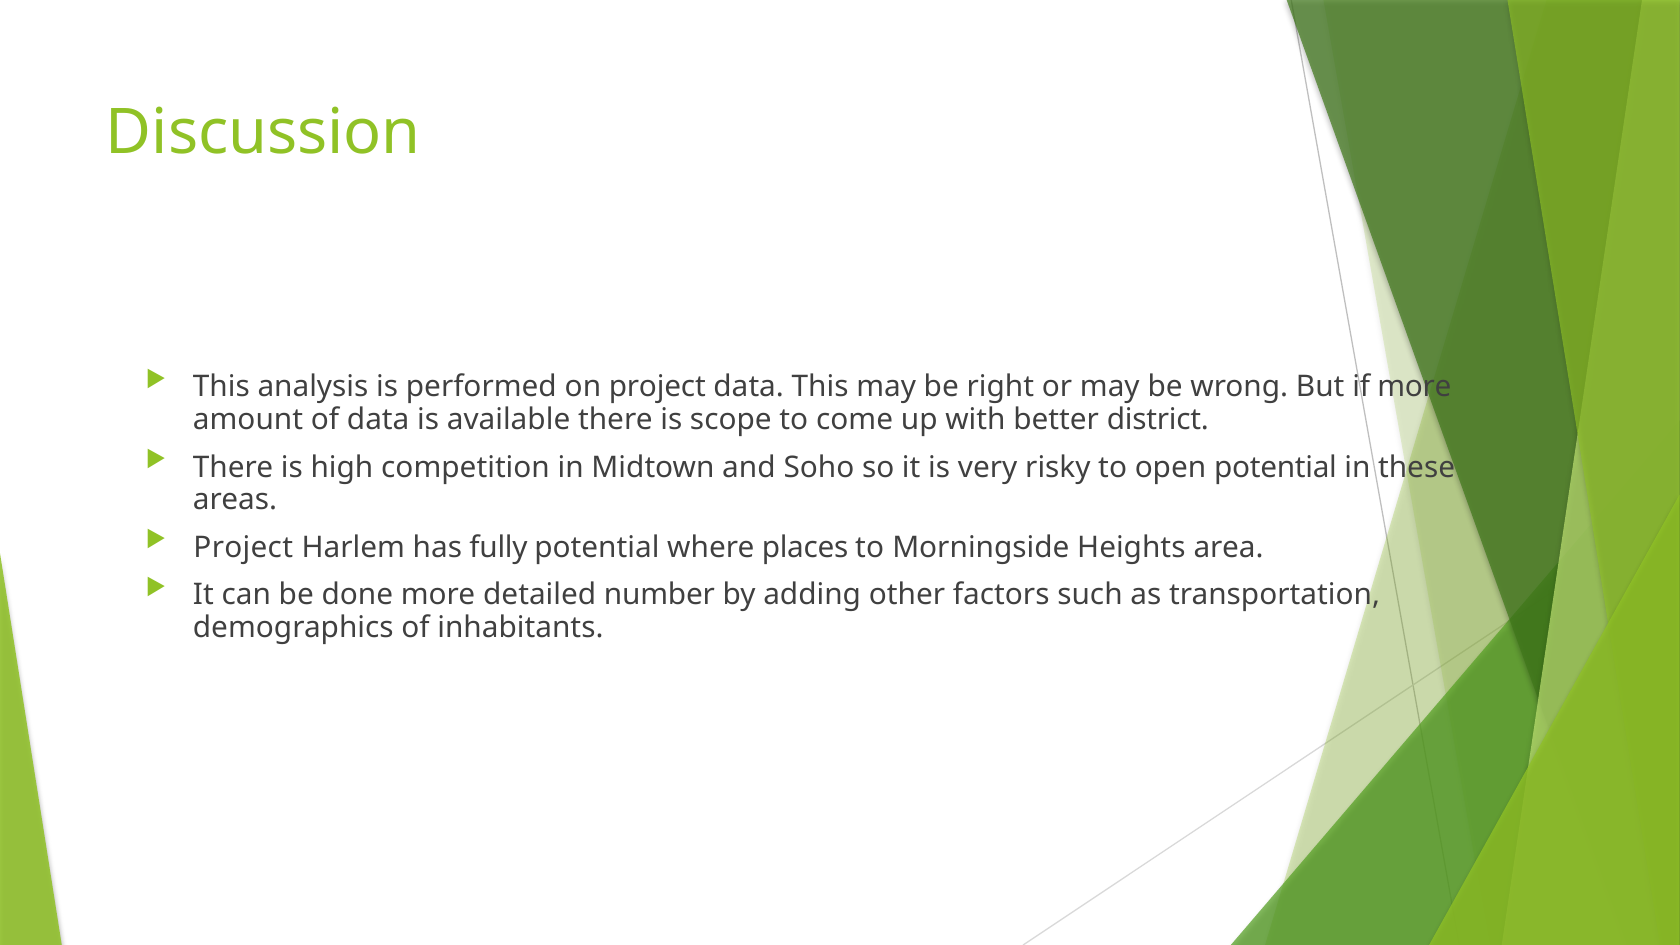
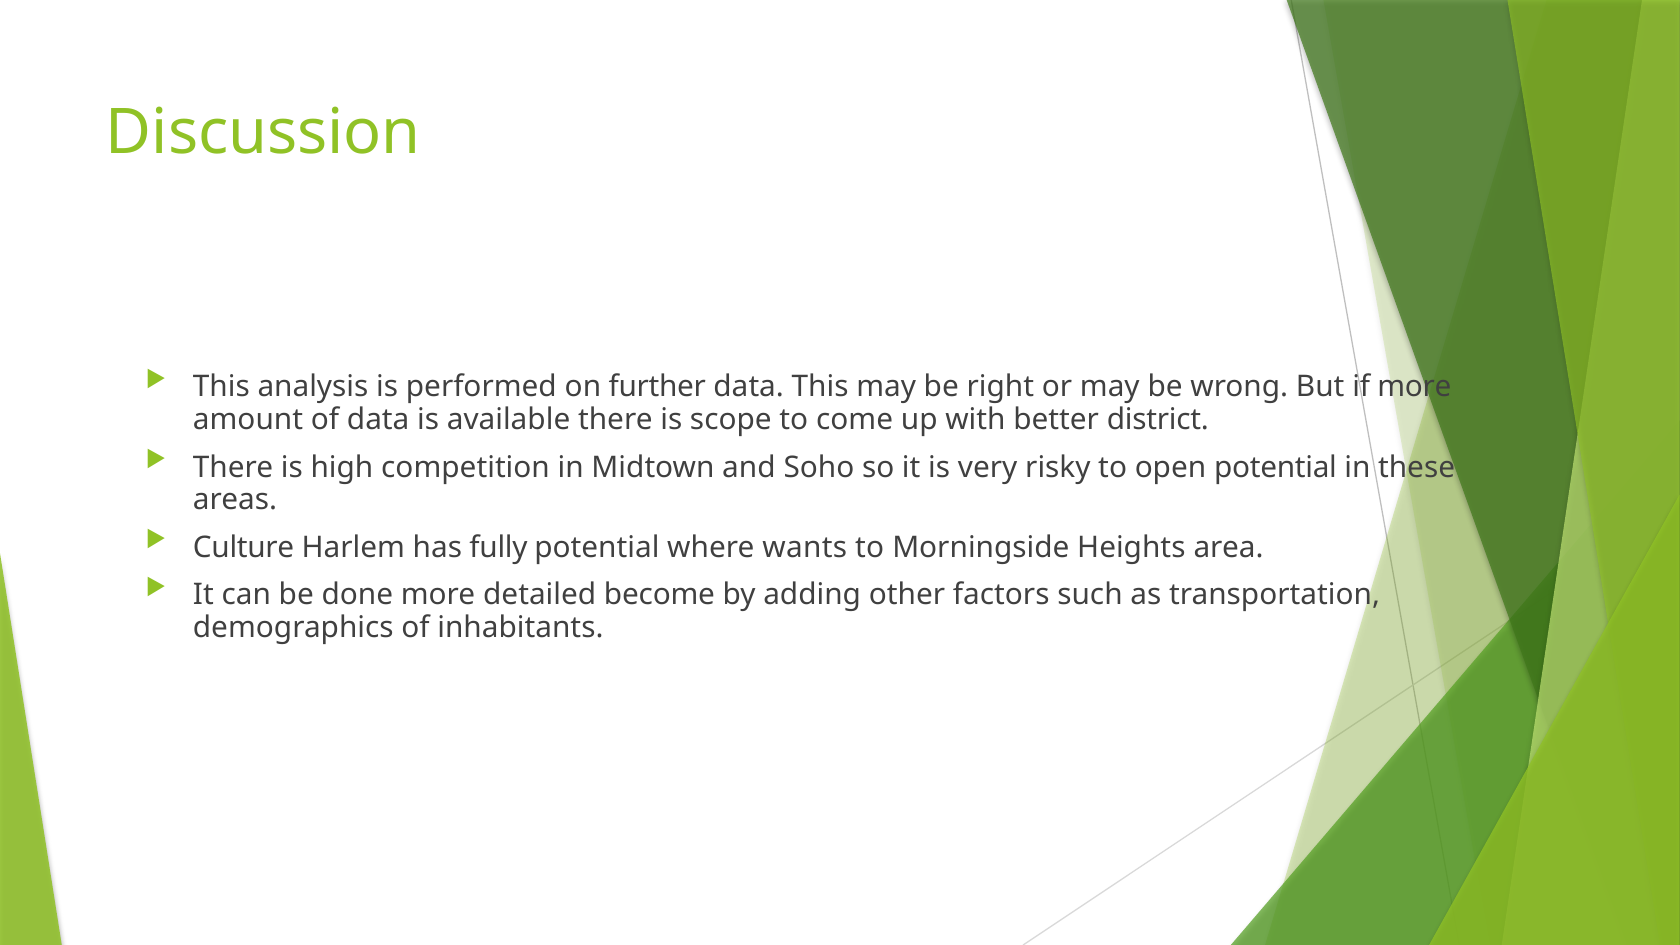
on project: project -> further (657, 387)
Project: Project -> Culture (244, 547)
places: places -> wants (805, 547)
number: number -> become (659, 595)
